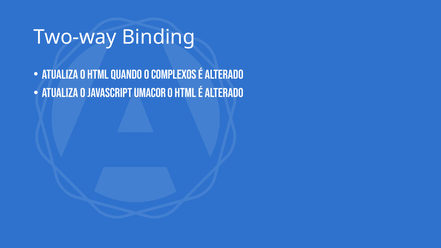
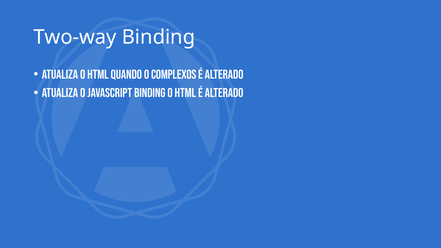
javascript umacor: umacor -> binding (150, 93)
